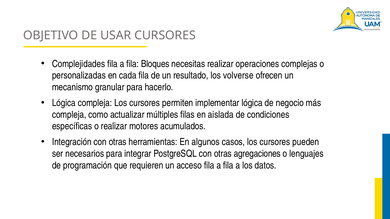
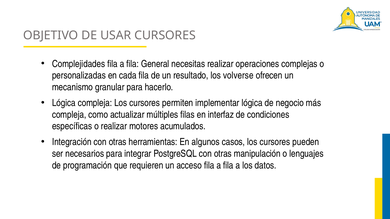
Bloques: Bloques -> General (155, 64)
aislada: aislada -> interfaz (221, 115)
agregaciones: agregaciones -> manipulación (257, 154)
